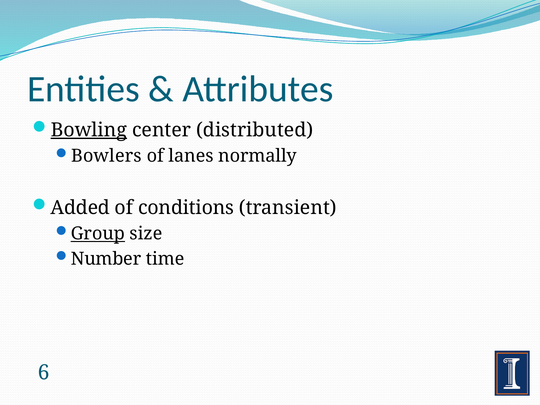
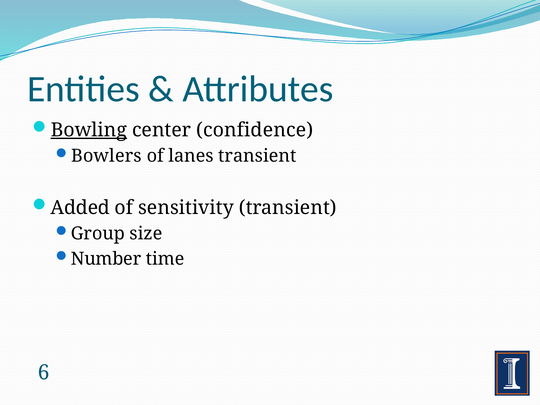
distributed: distributed -> confidence (255, 130)
lanes normally: normally -> transient (257, 156)
conditions: conditions -> sensitivity (186, 208)
Group underline: present -> none (98, 234)
